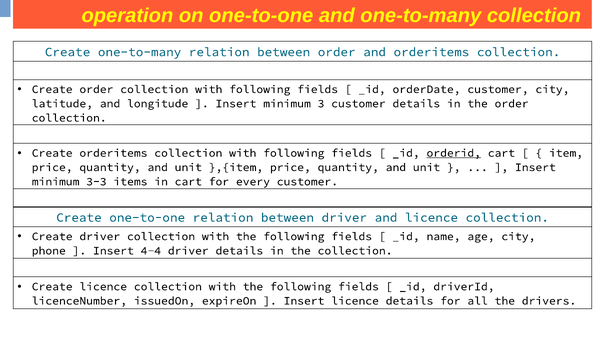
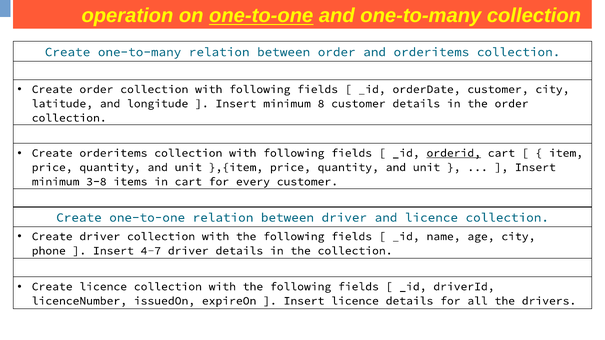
one-to-one underline: none -> present (261, 16)
3: 3 -> 8 (321, 104)
3-3: 3-3 -> 3-8 (96, 182)
4-4: 4-4 -> 4-7 (151, 251)
